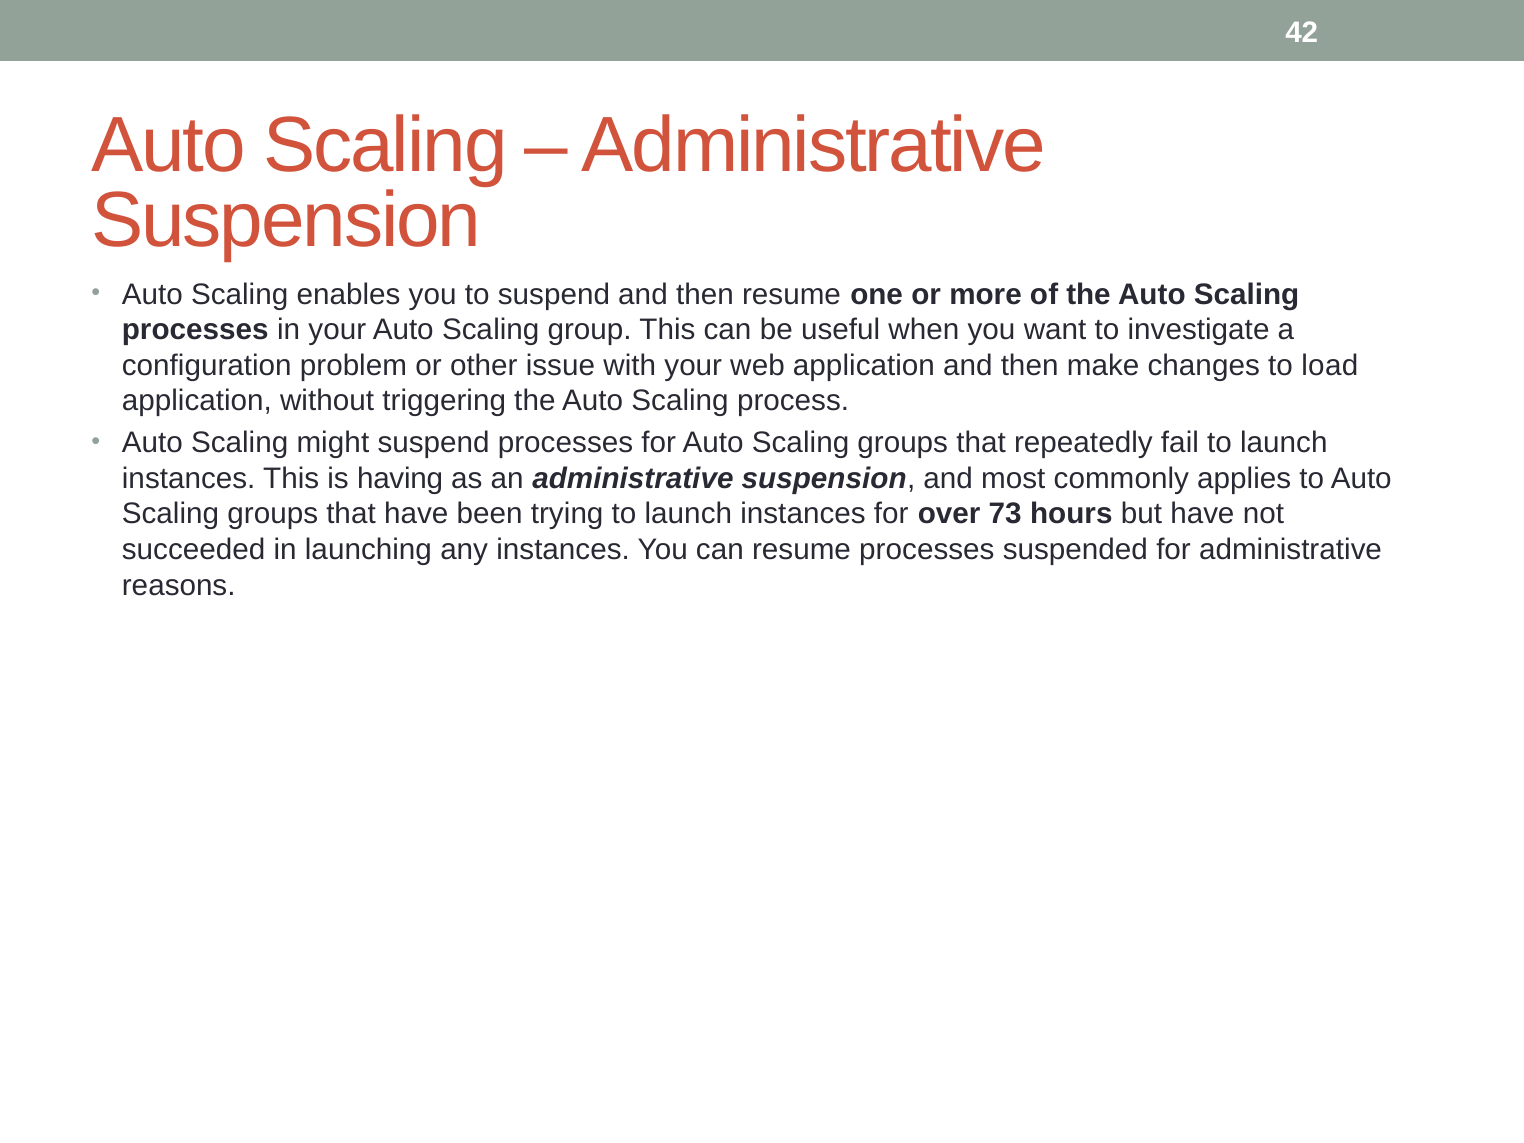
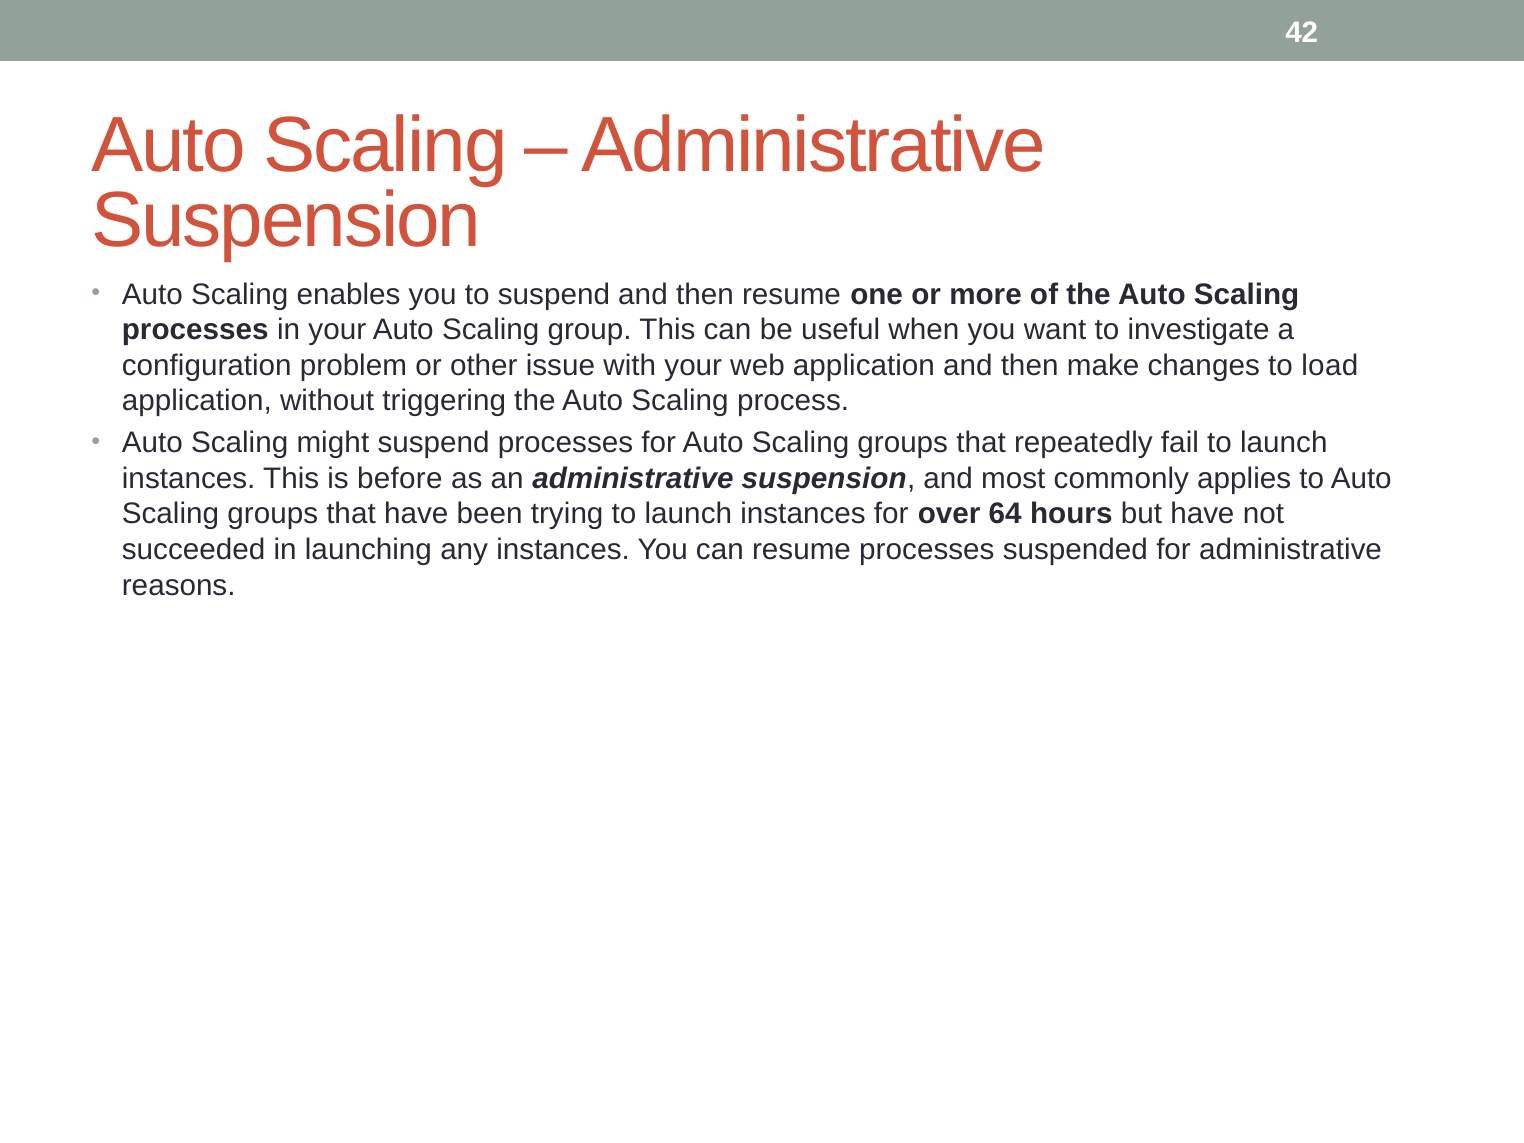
having: having -> before (400, 478)
73: 73 -> 64 (1005, 514)
